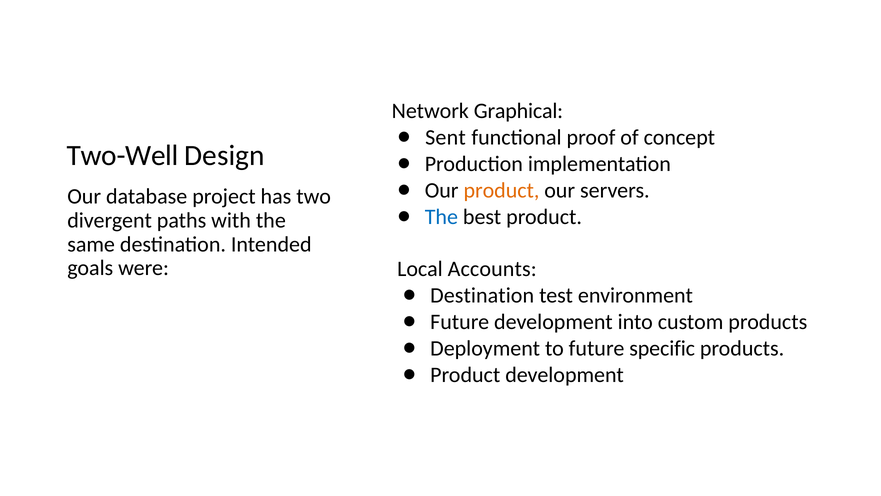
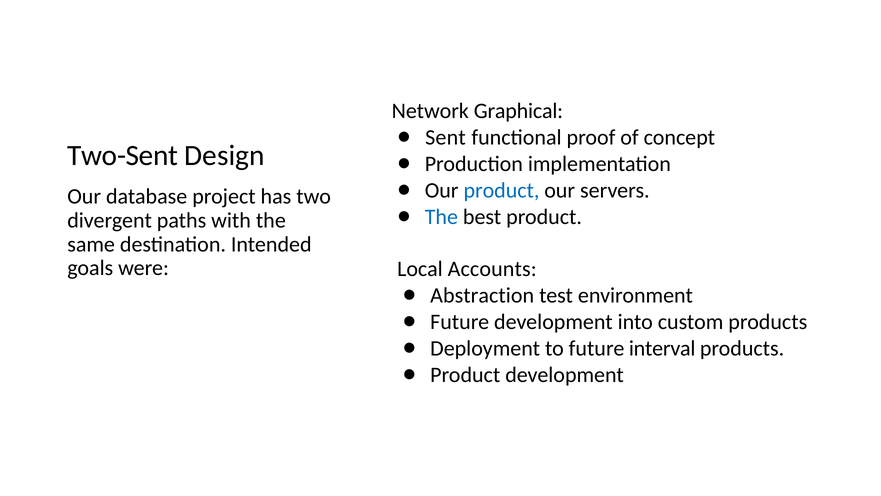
Two-Well: Two-Well -> Two-Sent (123, 155)
product colour: orange -> blue (501, 190)
Destination: Destination -> Abstraction (482, 295)
specific: specific -> interval (662, 348)
